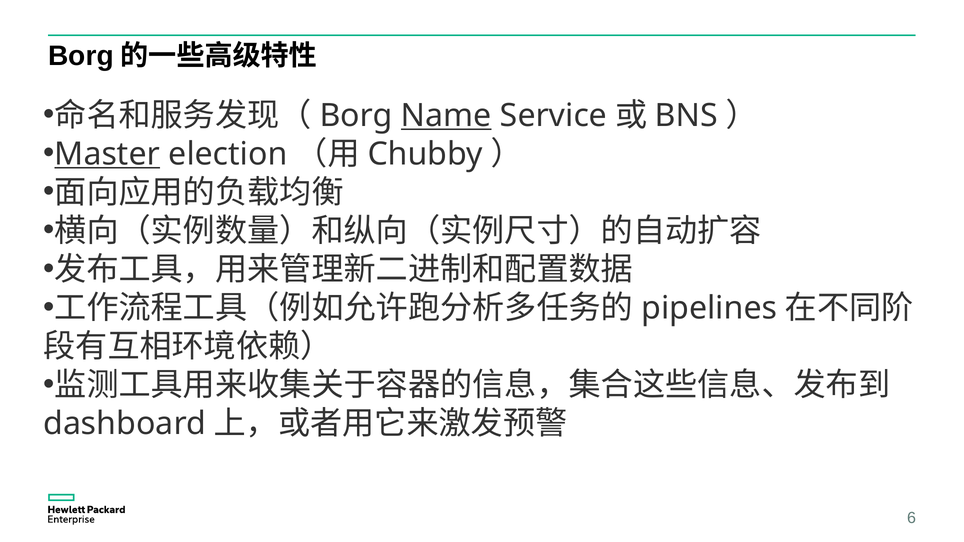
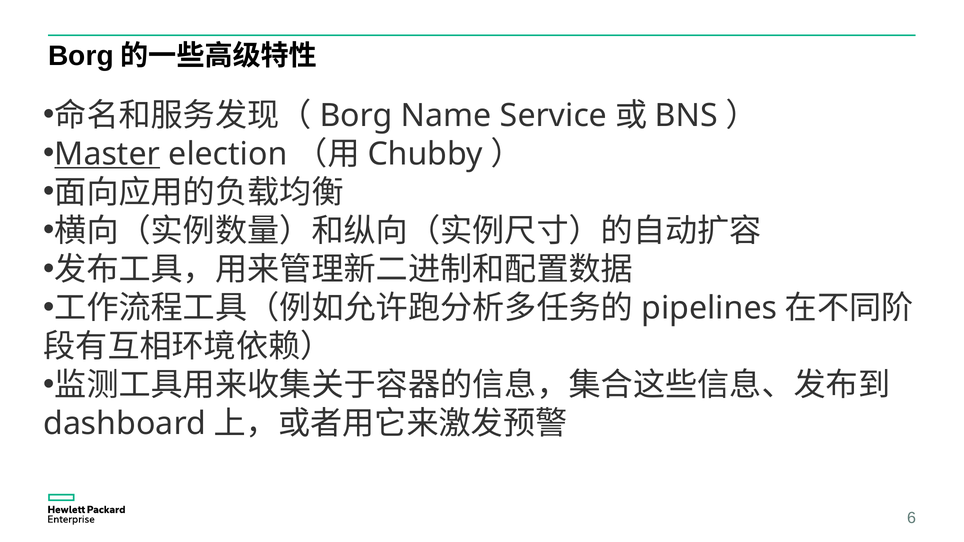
Name underline: present -> none (446, 115)
